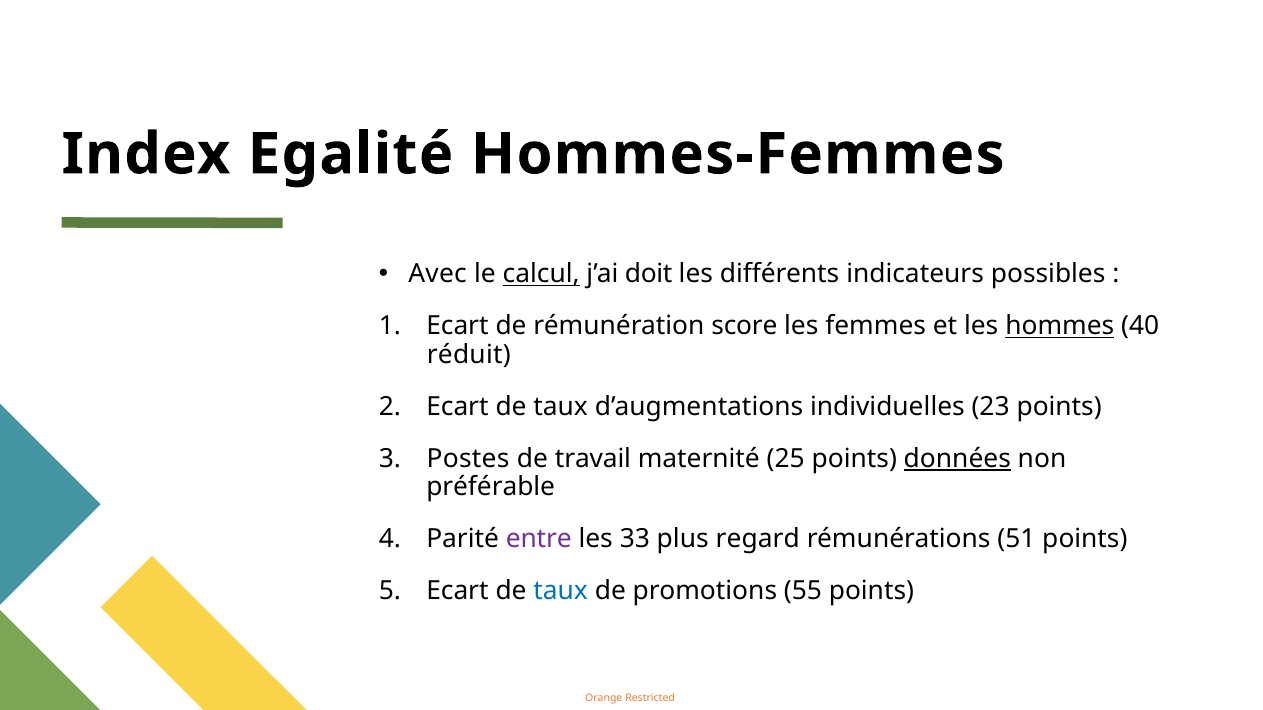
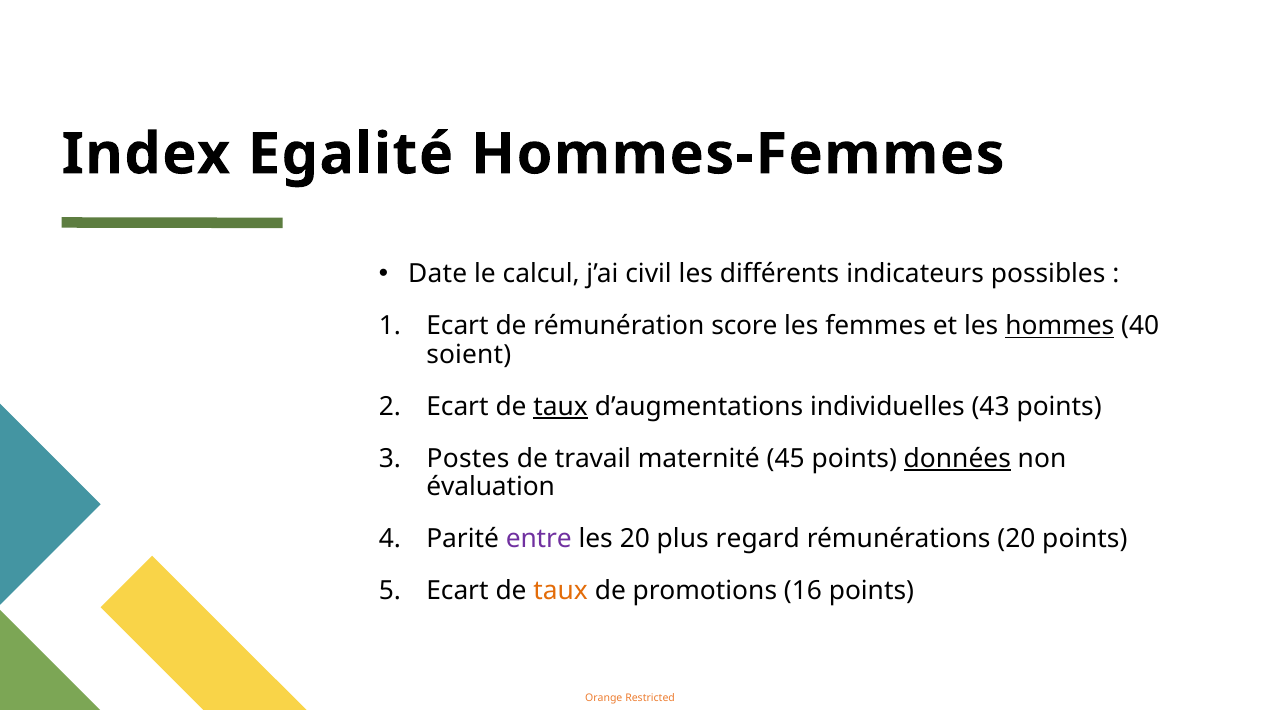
Avec: Avec -> Date (438, 274)
calcul underline: present -> none (541, 274)
doit: doit -> civil (649, 274)
réduit: réduit -> soient (469, 355)
taux underline: none -> present (561, 407)
23: 23 -> 43 (991, 407)
25: 25 -> 45 (786, 459)
préférable: préférable -> évaluation (491, 487)
les 33: 33 -> 20 (635, 539)
rémunérations 51: 51 -> 20 (1016, 539)
taux colour: blue -> orange (561, 591)
55: 55 -> 16 (803, 591)
